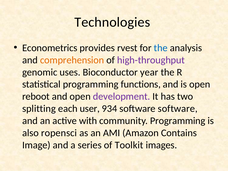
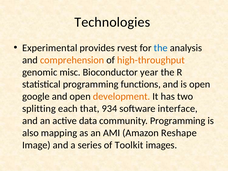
Econometrics: Econometrics -> Experimental (50, 48)
high-throughput colour: purple -> orange (151, 60)
uses: uses -> misc (70, 72)
reboot: reboot -> google (36, 96)
development colour: purple -> orange (122, 96)
user: user -> that (90, 109)
software software: software -> interface (178, 109)
with: with -> data (88, 121)
ropensci: ropensci -> mapping (59, 133)
Contains: Contains -> Reshape (179, 133)
